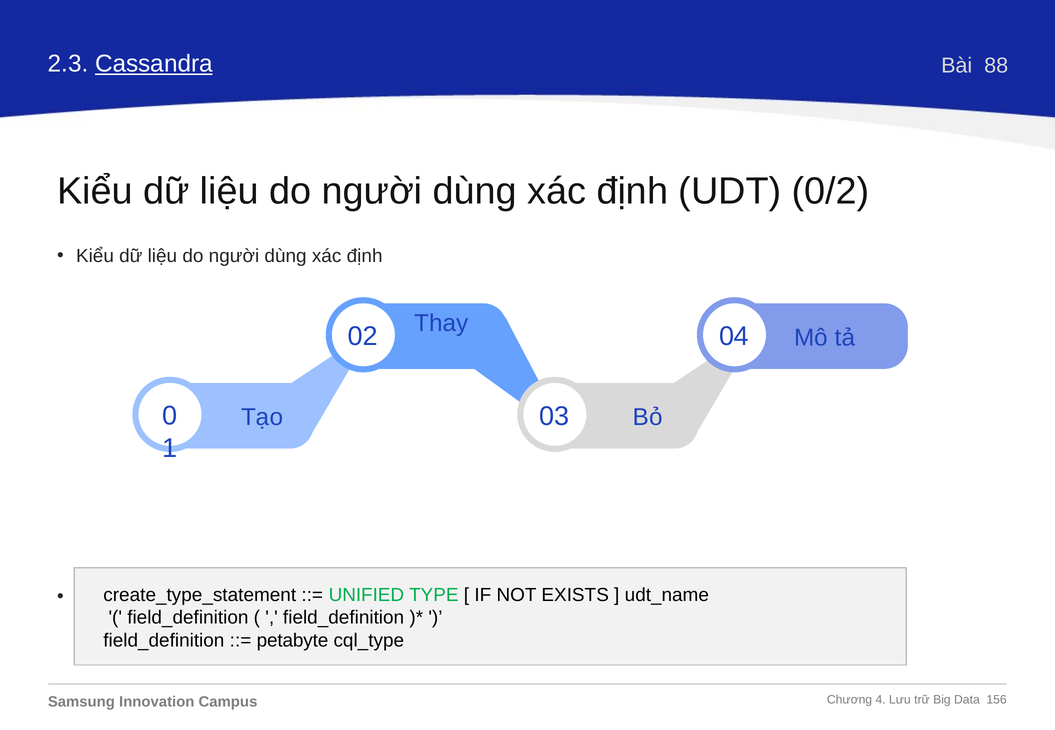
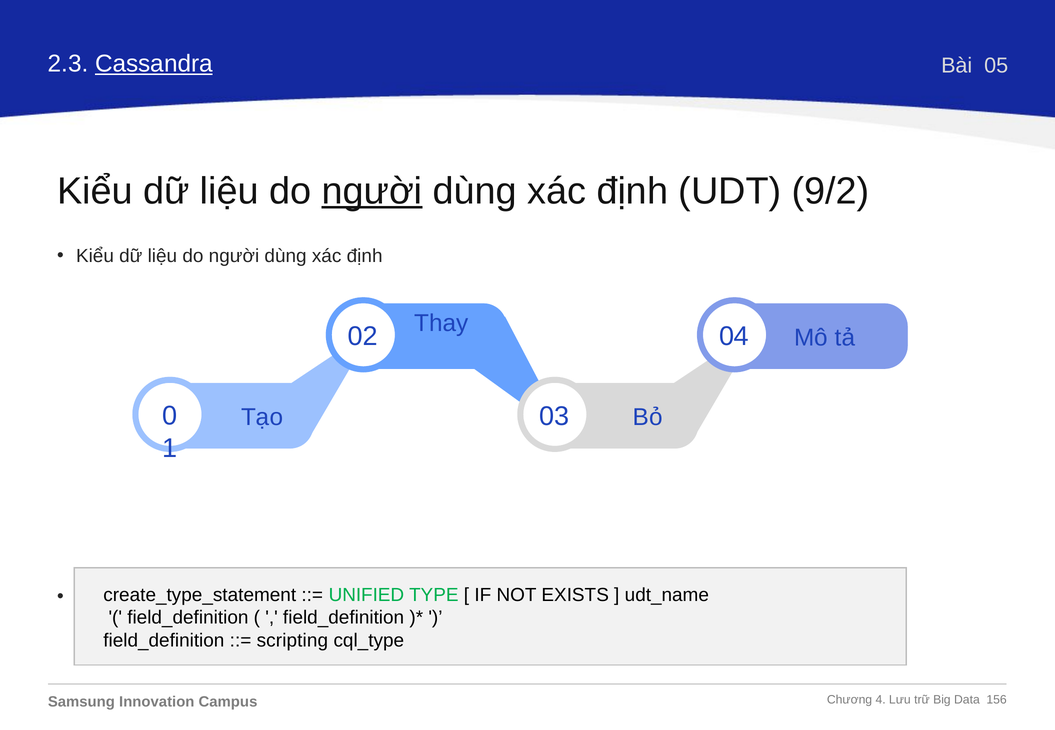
88: 88 -> 05 (996, 66)
người underline: none -> present (372, 191)
0/2: 0/2 -> 9/2 (831, 191)
petabyte: petabyte -> scripting (292, 641)
